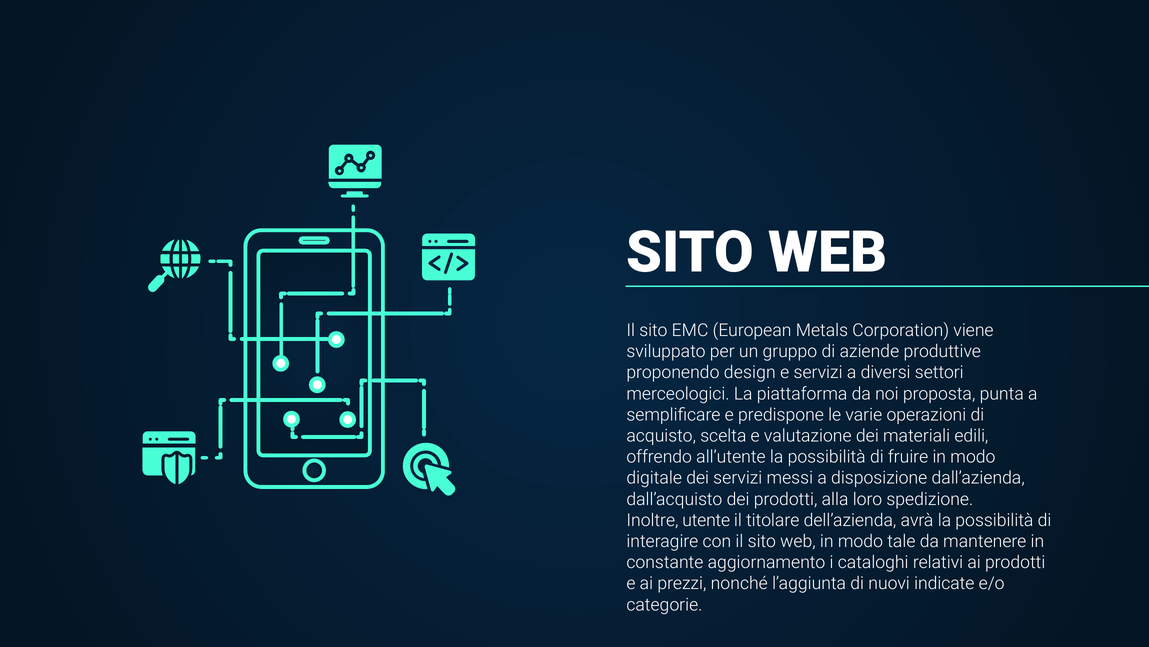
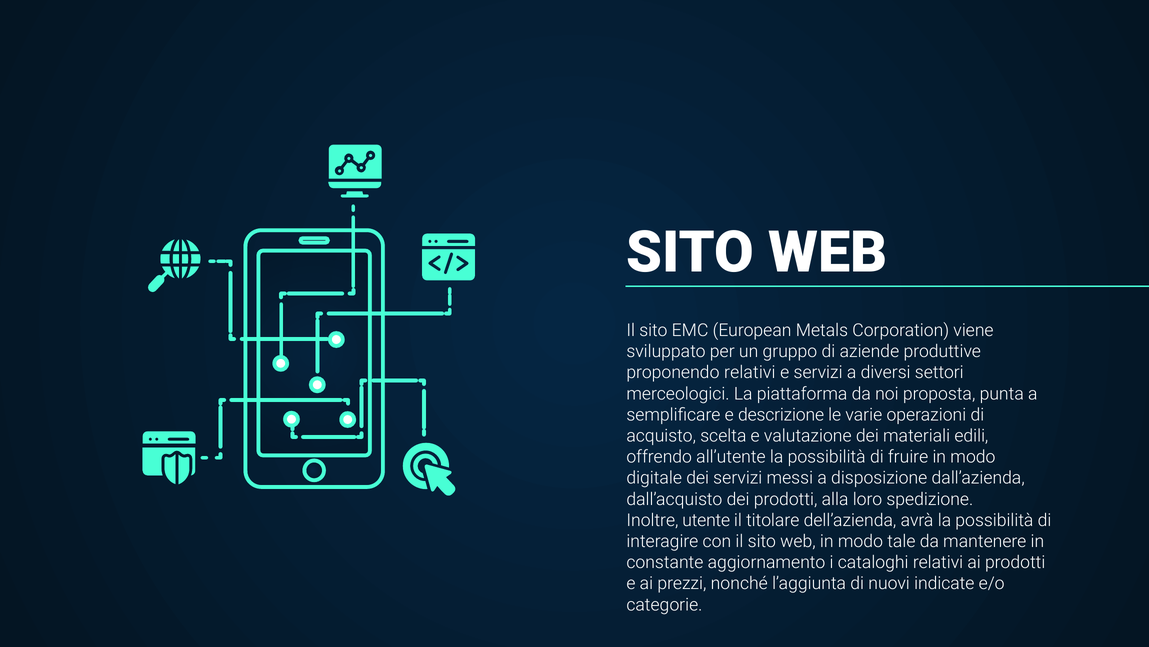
proponendo design: design -> relativi (750, 372)
predispone: predispone -> descrizione (781, 414)
